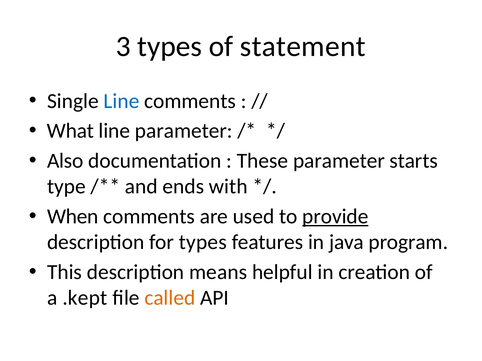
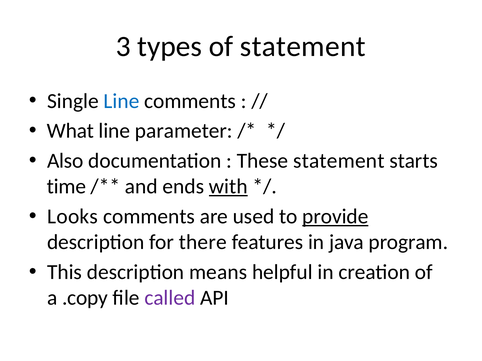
These parameter: parameter -> statement (339, 161)
type: type -> time (66, 187)
with underline: none -> present (228, 187)
When: When -> Looks (73, 217)
for types: types -> there (203, 243)
.kept: .kept -> .copy (85, 298)
called colour: orange -> purple (170, 298)
